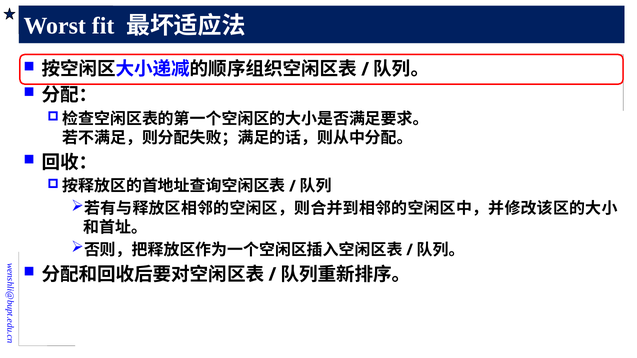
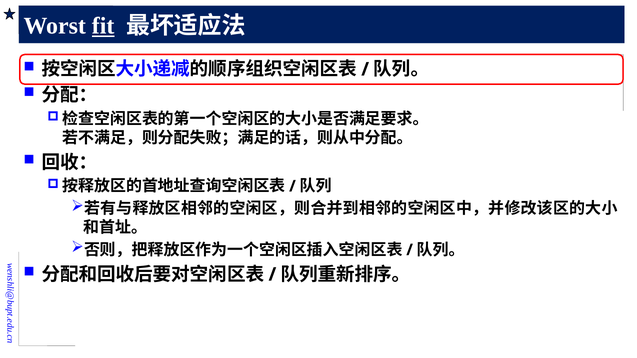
fit underline: none -> present (103, 26)
